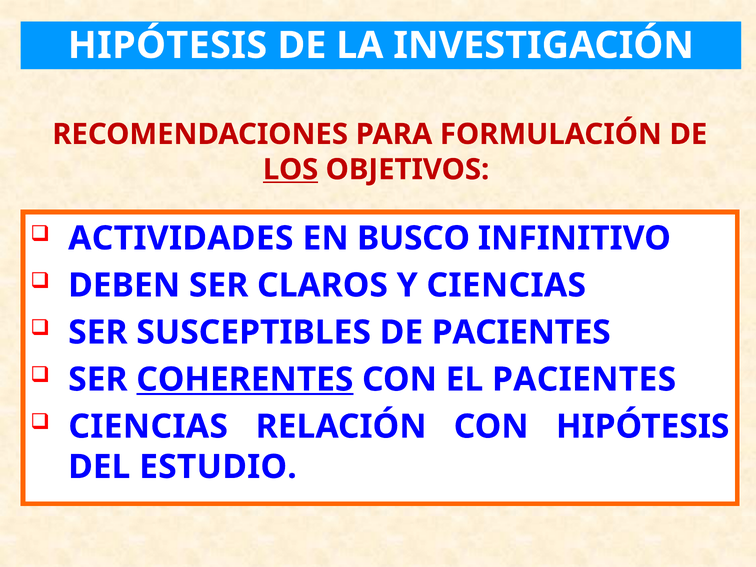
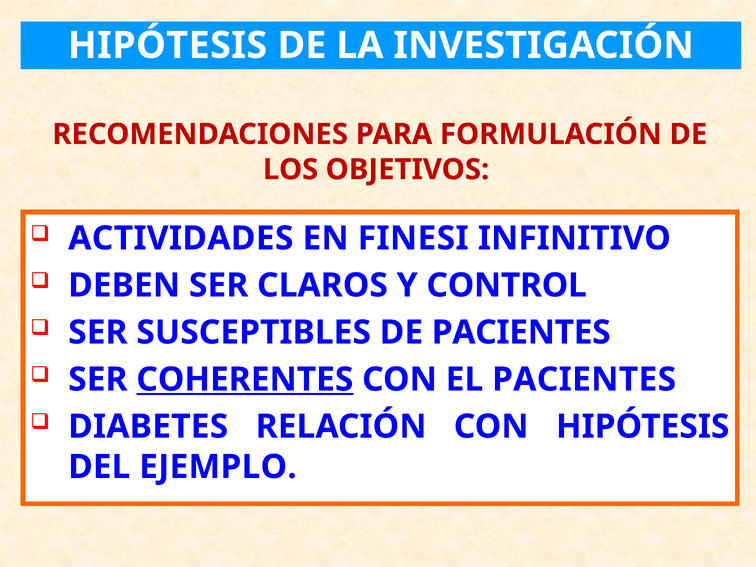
LOS underline: present -> none (291, 170)
BUSCO: BUSCO -> FINESI (413, 238)
Y CIENCIAS: CIENCIAS -> CONTROL (507, 285)
CIENCIAS: CIENCIAS -> DIABETES (148, 427)
ESTUDIO: ESTUDIO -> EJEMPLO (218, 467)
